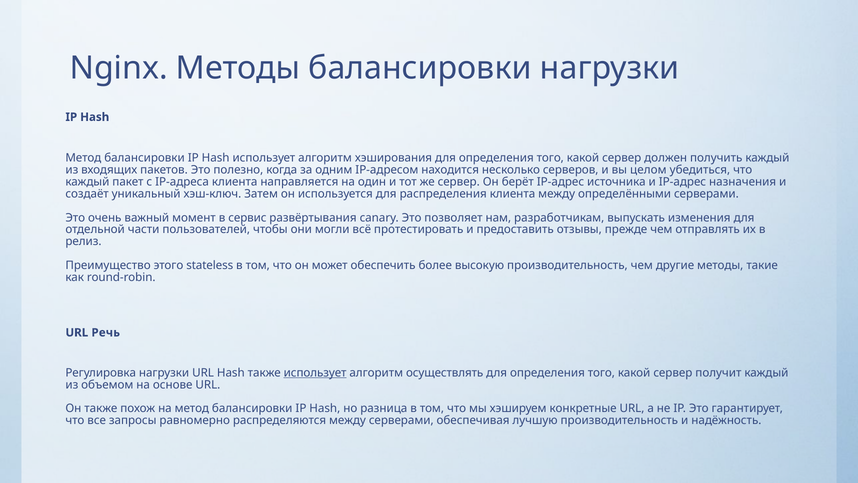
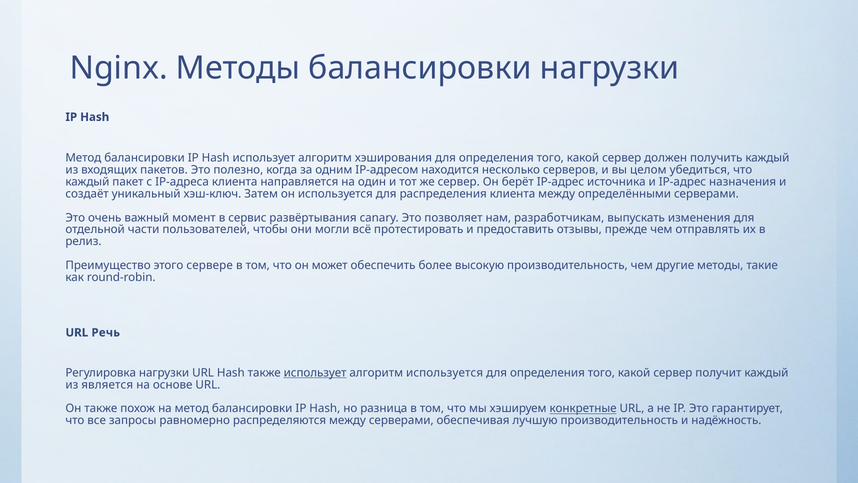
stateless: stateless -> сервере (210, 265)
алгоритм осуществлять: осуществлять -> используется (445, 373)
объемом: объемом -> является (107, 385)
конкретные underline: none -> present (583, 408)
